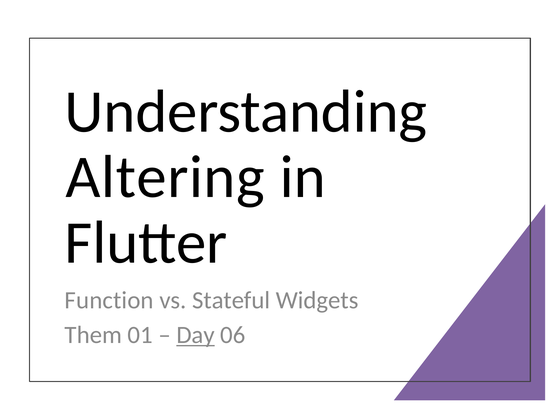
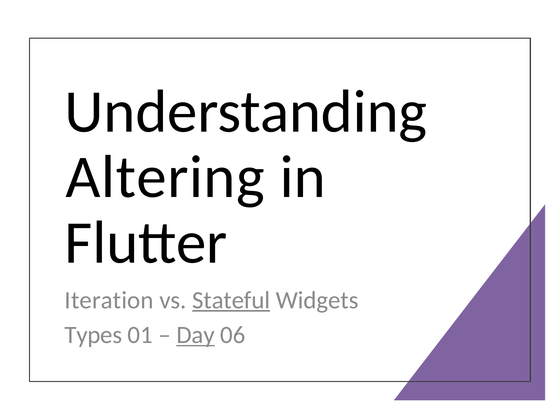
Function: Function -> Iteration (109, 300)
Stateful underline: none -> present (231, 300)
Them: Them -> Types (93, 335)
